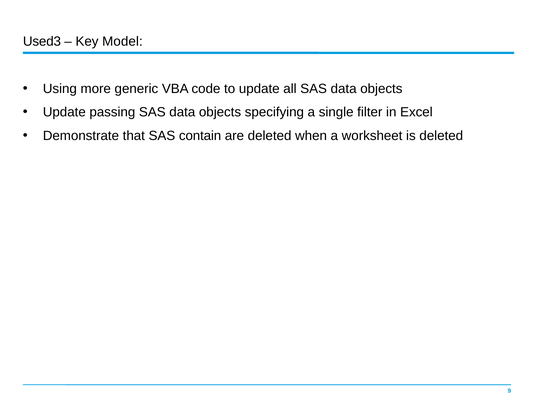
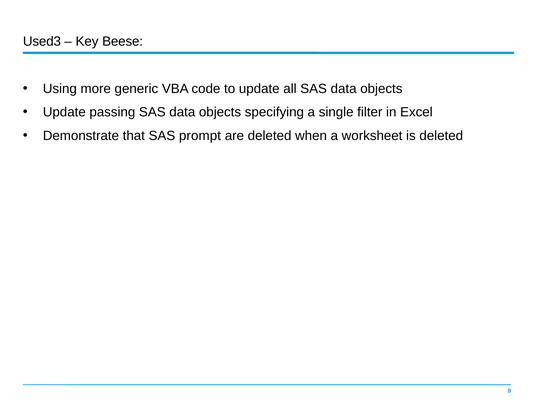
Model: Model -> Beese (123, 41)
contain: contain -> prompt (200, 136)
